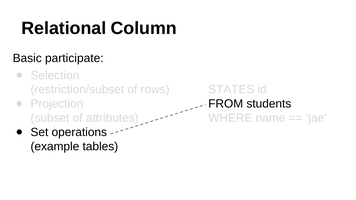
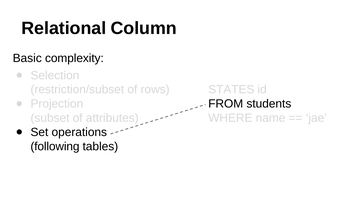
participate: participate -> complexity (74, 58)
example: example -> following (55, 147)
